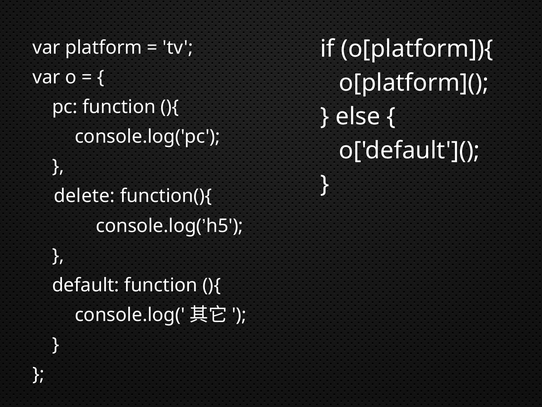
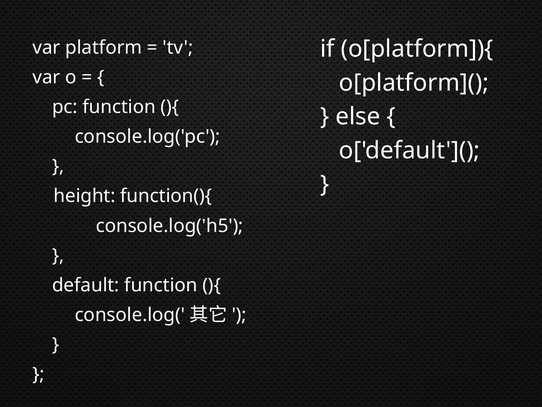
delete: delete -> height (85, 196)
